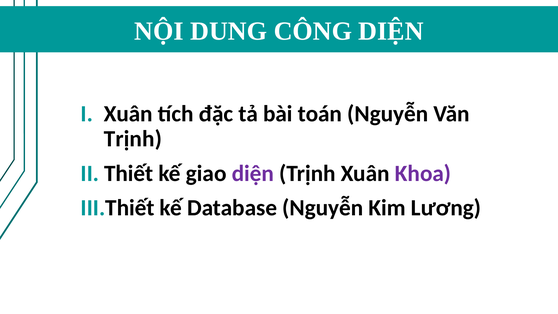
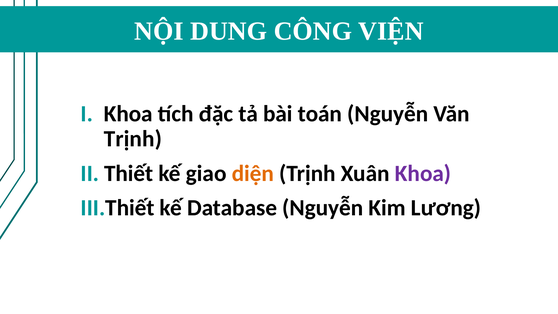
CÔNG DIỆN: DIỆN -> VIỆN (391, 31)
Xuân: Xuân -> Khoa (128, 114)
diện colour: purple -> orange (253, 173)
